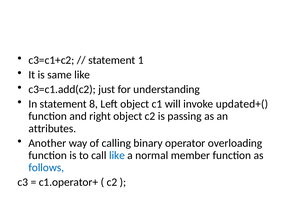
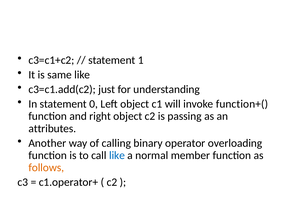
8: 8 -> 0 (94, 104)
updated+(: updated+( -> function+( (242, 104)
follows colour: blue -> orange (46, 168)
